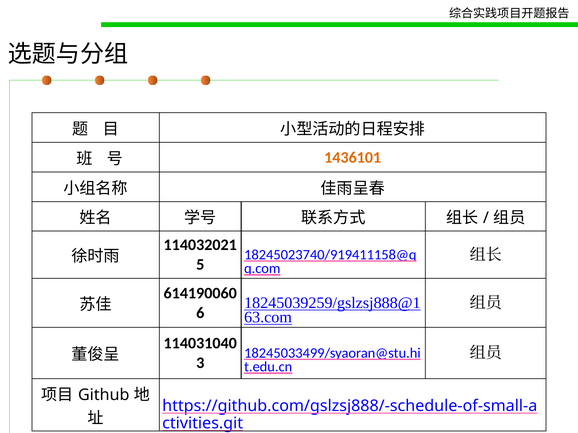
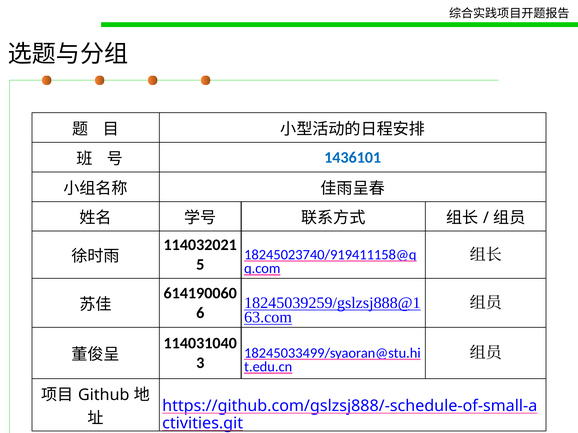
1436101 colour: orange -> blue (353, 158)
